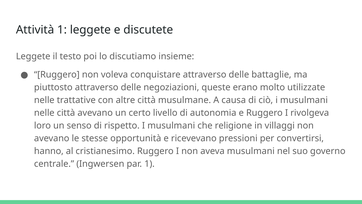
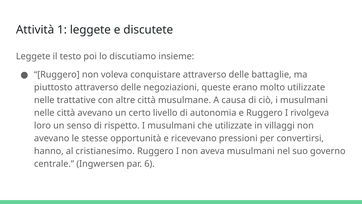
che religione: religione -> utilizzate (233, 125)
par 1: 1 -> 6 (149, 164)
